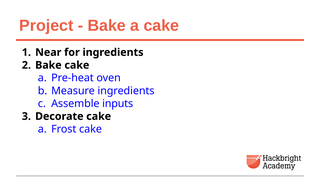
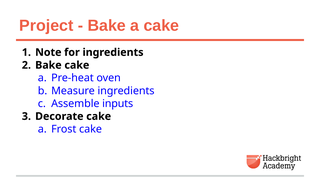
Near: Near -> Note (48, 52)
